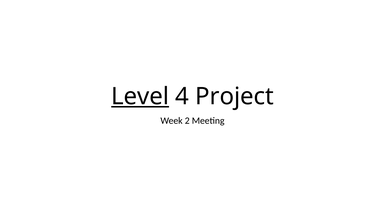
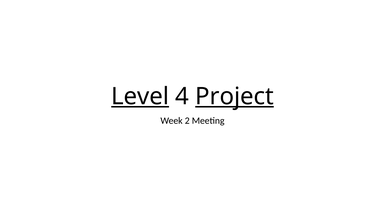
Project underline: none -> present (235, 96)
